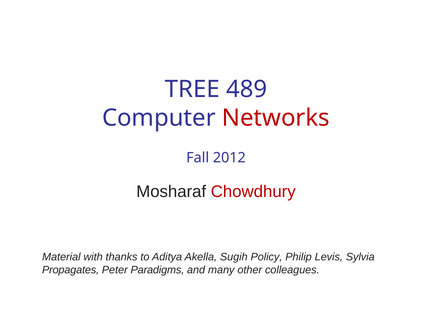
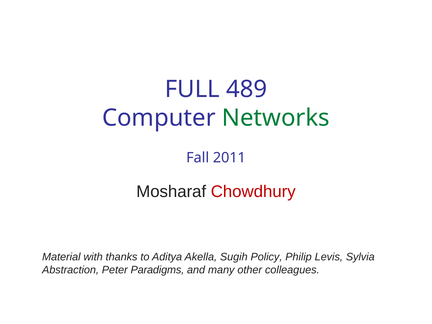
TREE: TREE -> FULL (192, 89)
Networks colour: red -> green (276, 118)
2012: 2012 -> 2011 (229, 158)
Propagates: Propagates -> Abstraction (71, 270)
